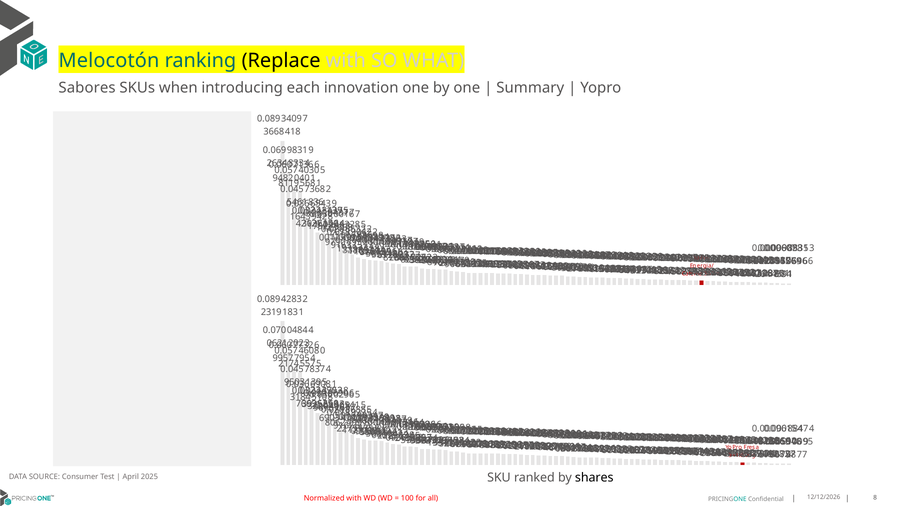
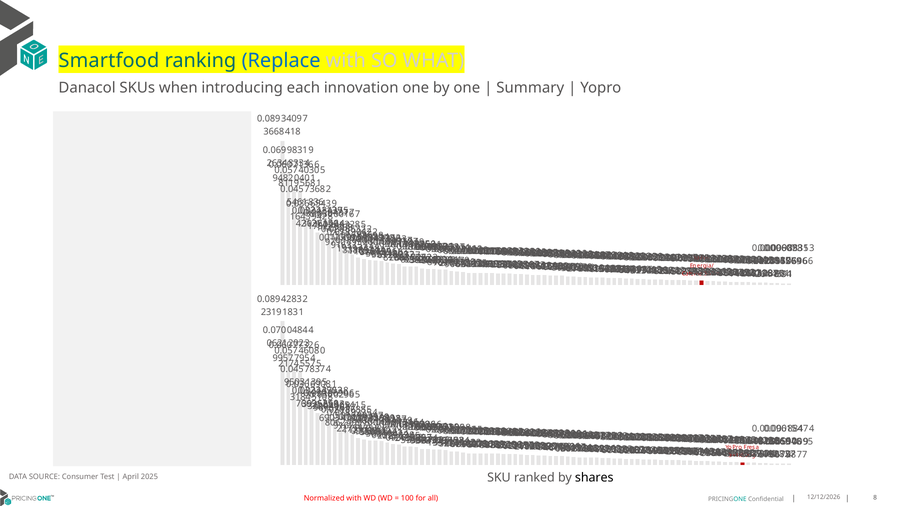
Melocotón: Melocotón -> Smartfood (109, 60)
Replace colour: black -> blue (281, 60)
Sabores: Sabores -> Danacol (87, 88)
